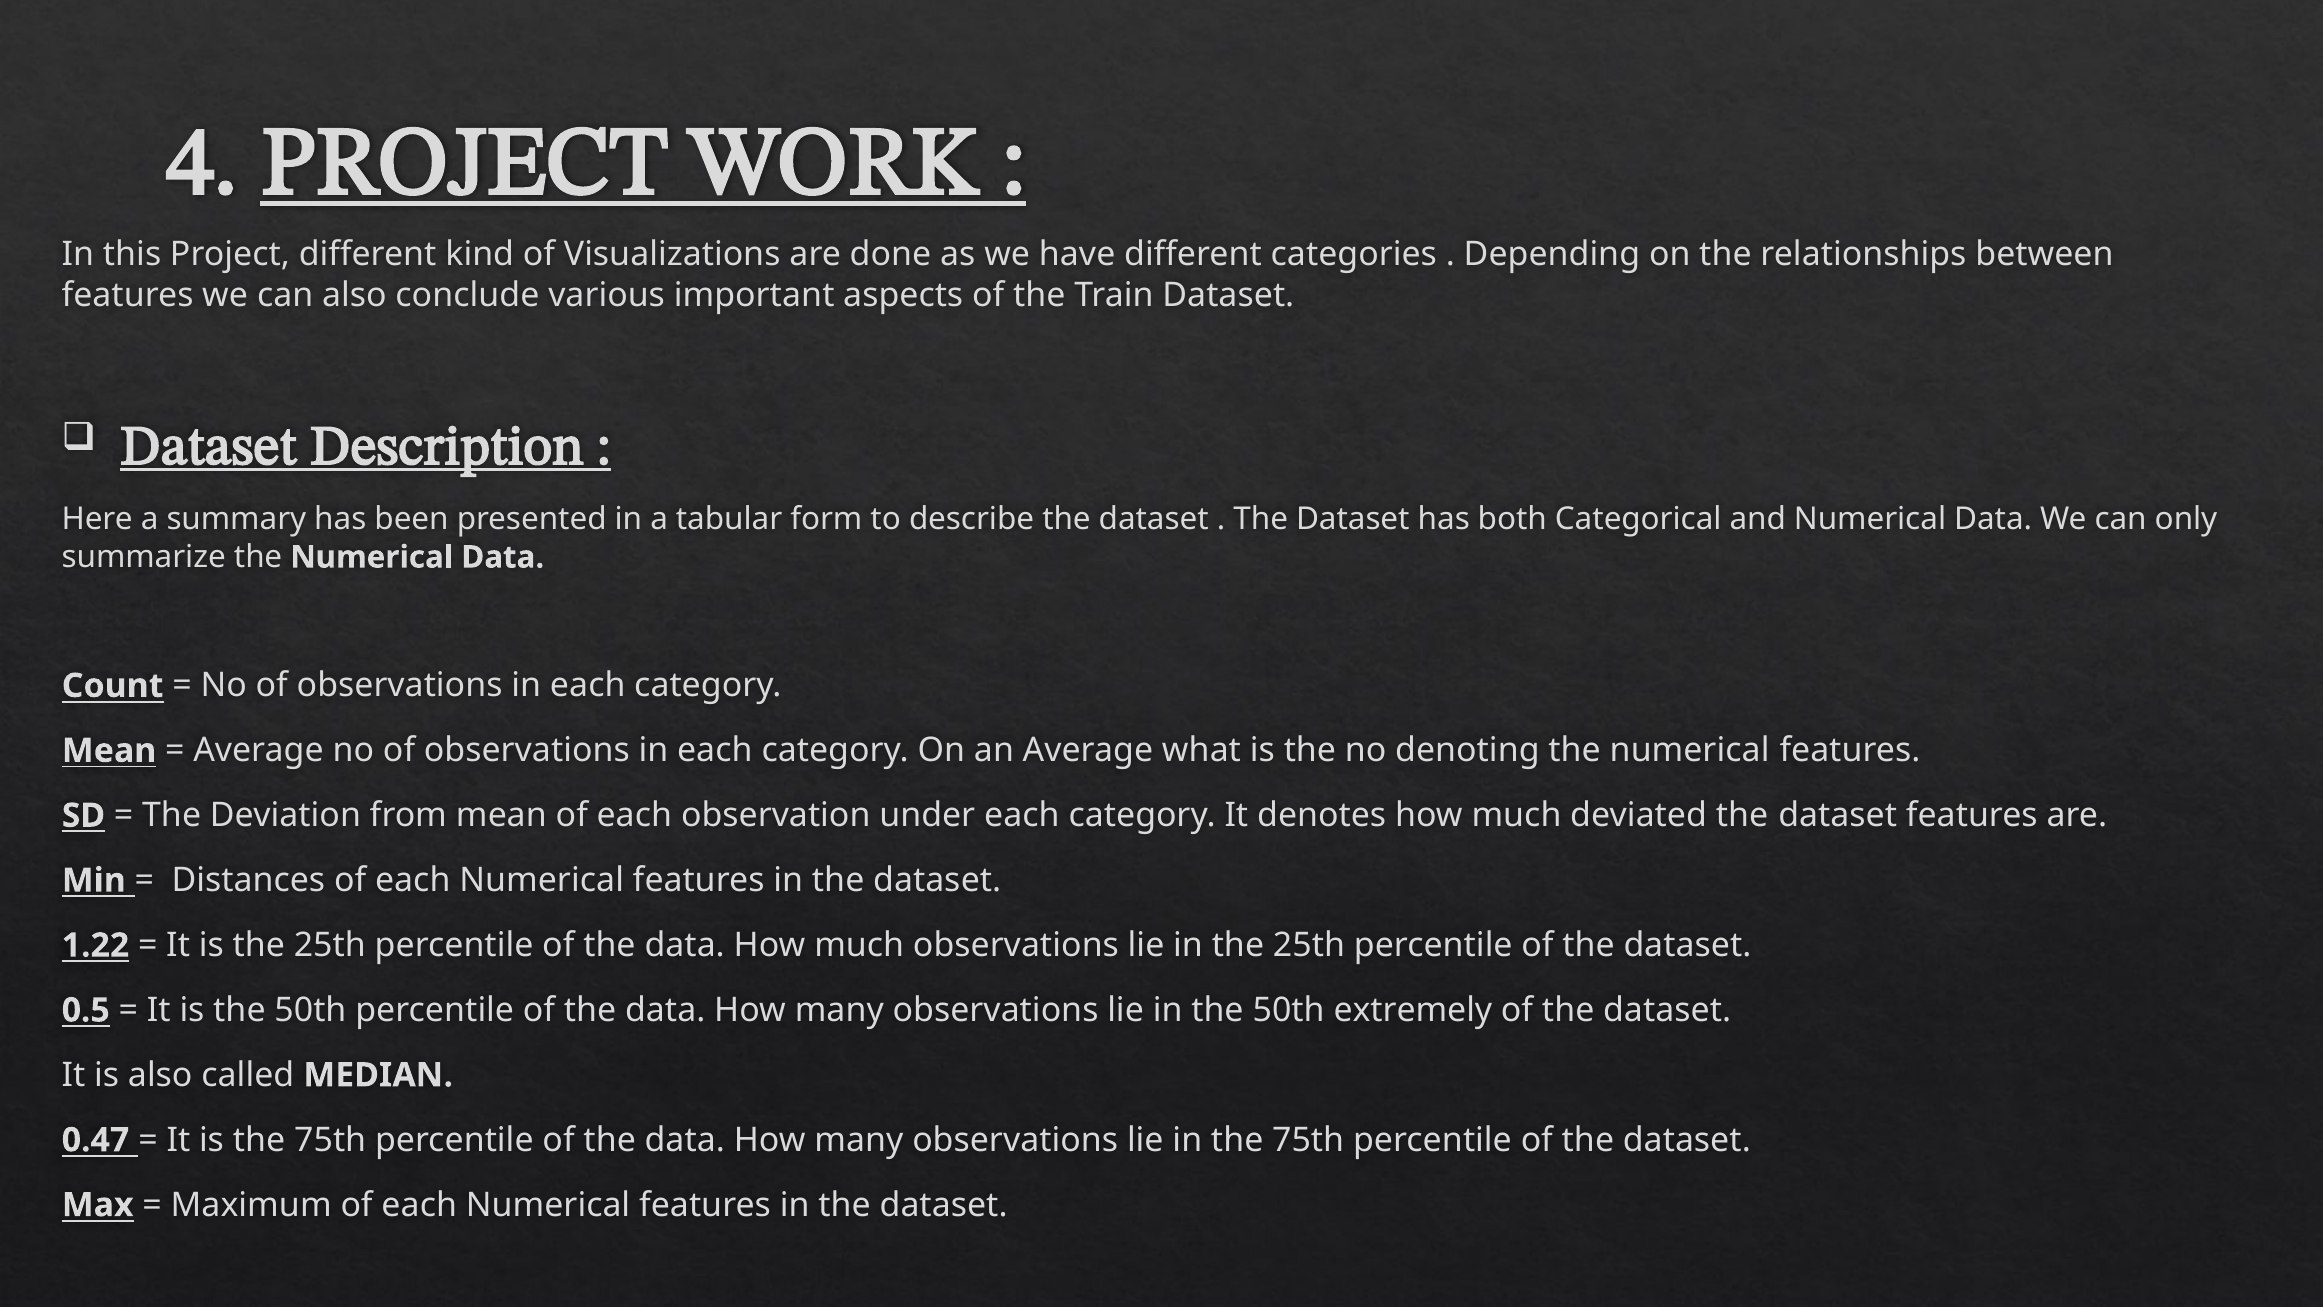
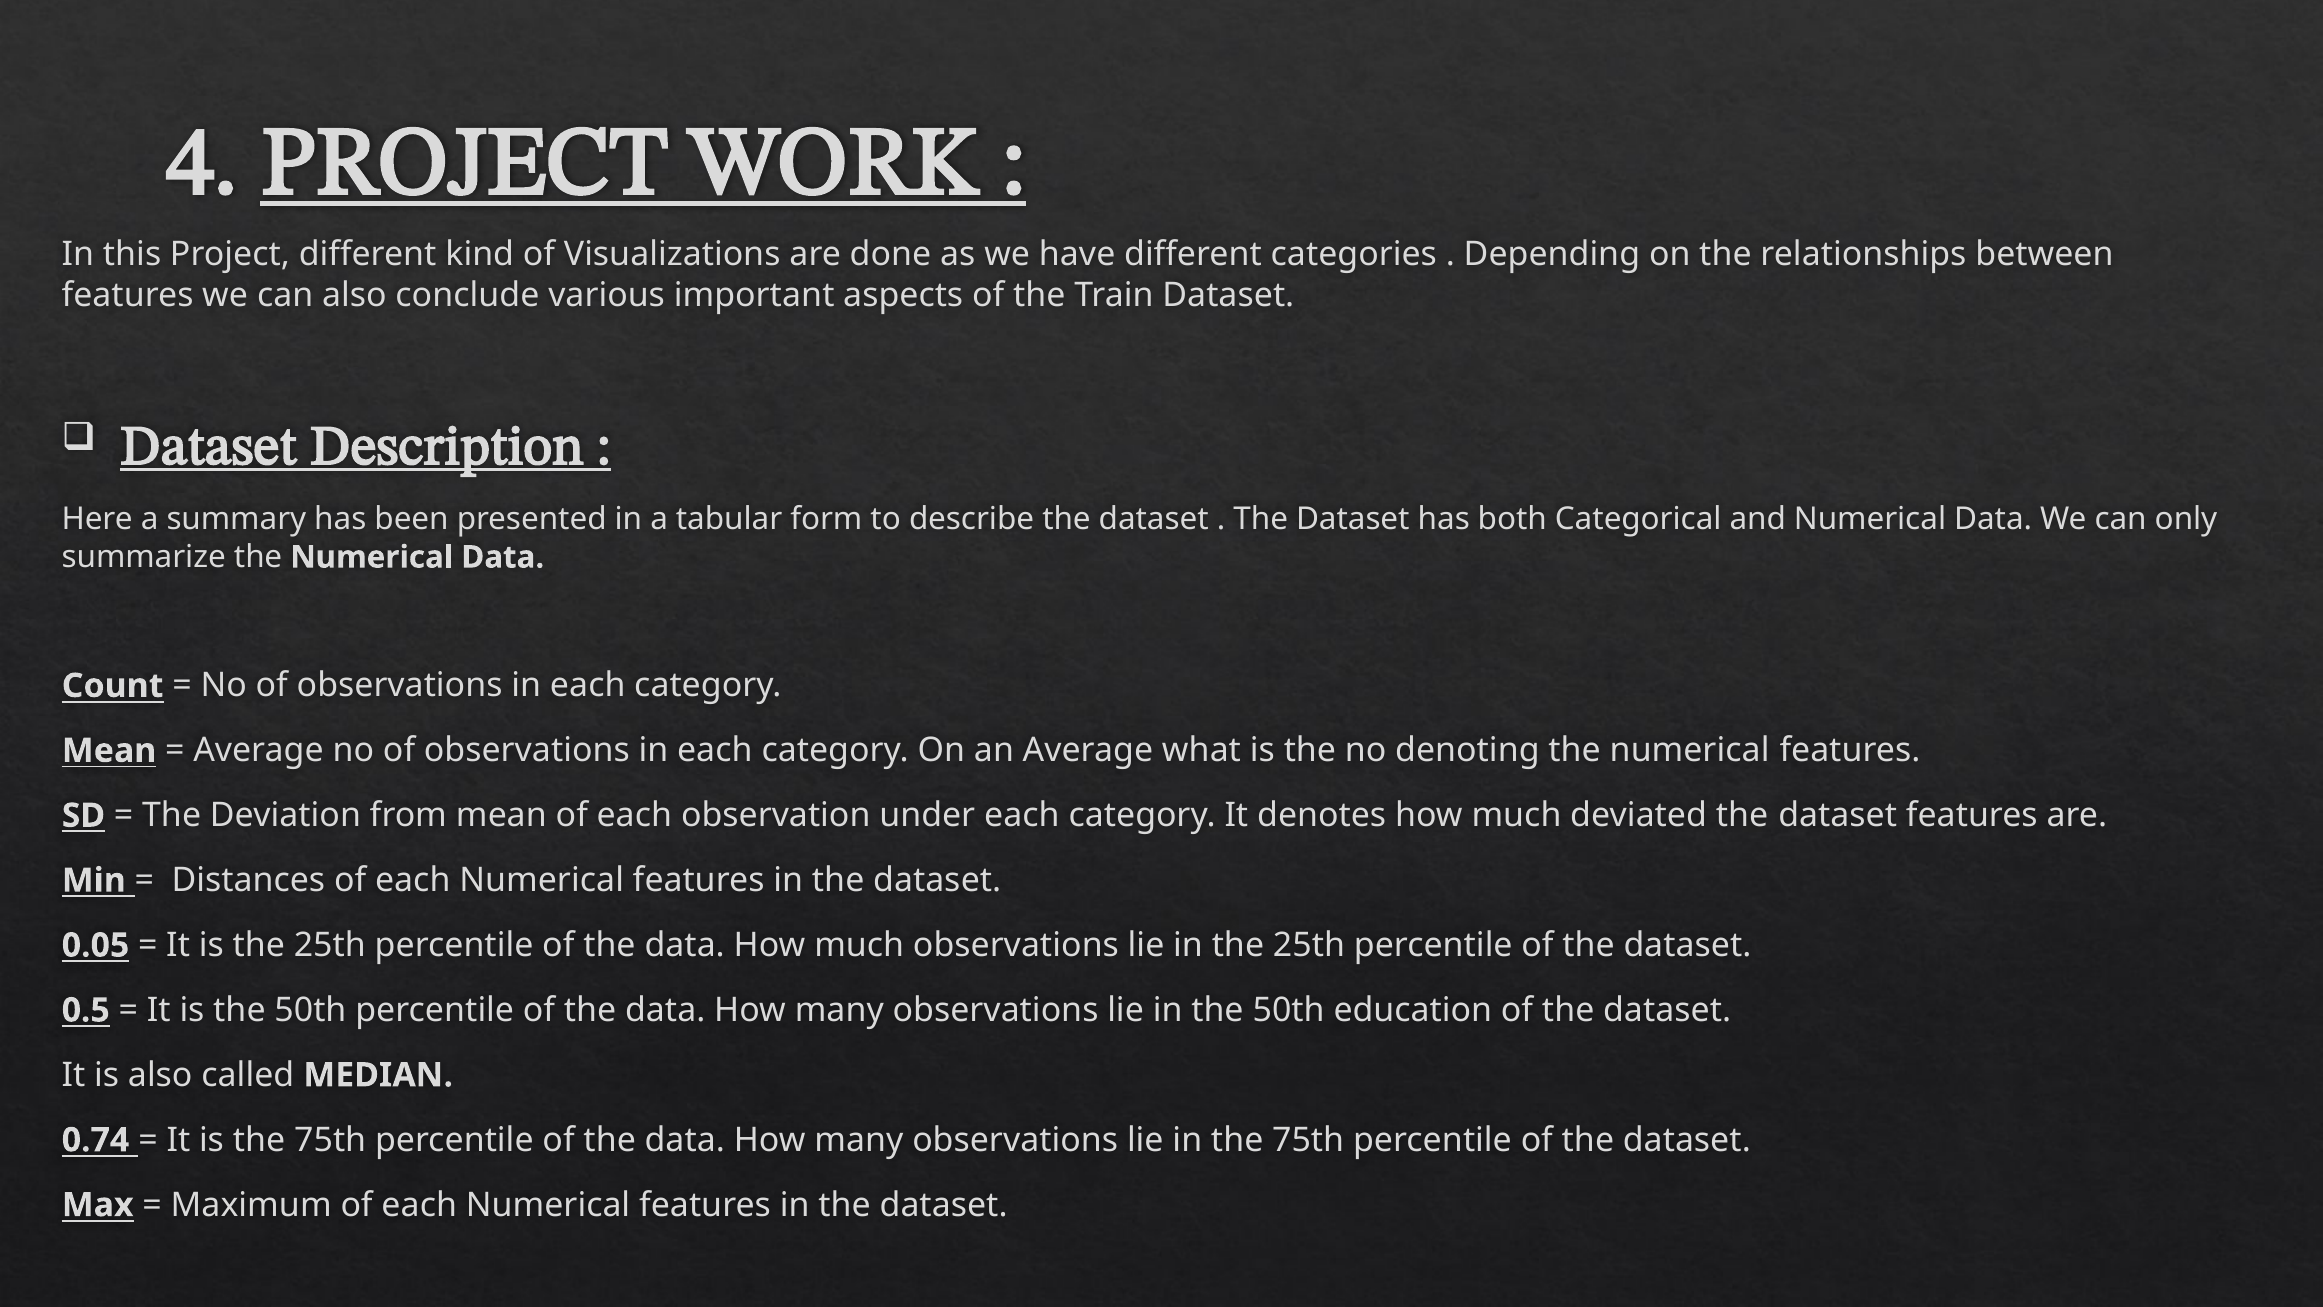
1.22: 1.22 -> 0.05 (96, 945)
extremely: extremely -> education (1413, 1010)
0.47: 0.47 -> 0.74 (96, 1140)
